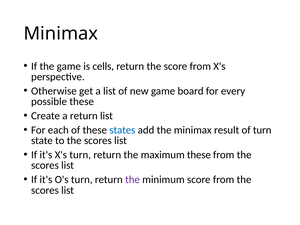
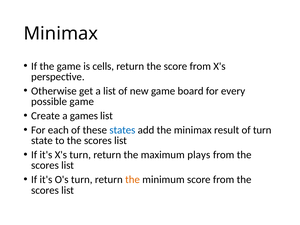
possible these: these -> game (82, 102)
a return: return -> games (84, 116)
maximum these: these -> plays (199, 155)
the colour: purple -> orange (133, 180)
